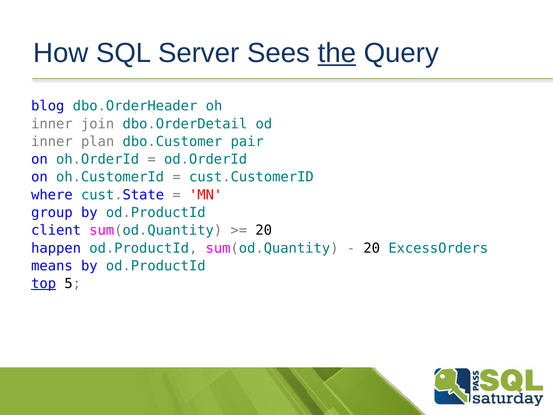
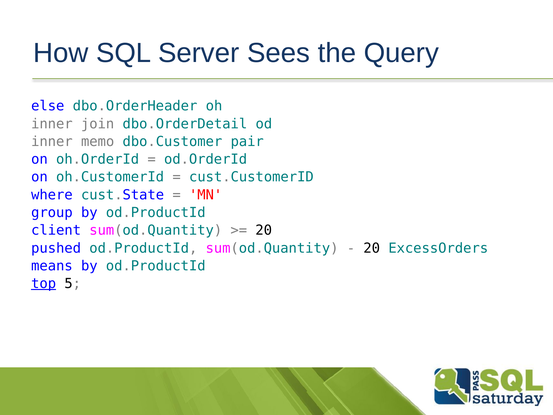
the underline: present -> none (337, 53)
blog: blog -> else (48, 106)
plan: plan -> memo (98, 142)
happen: happen -> pushed (56, 248)
